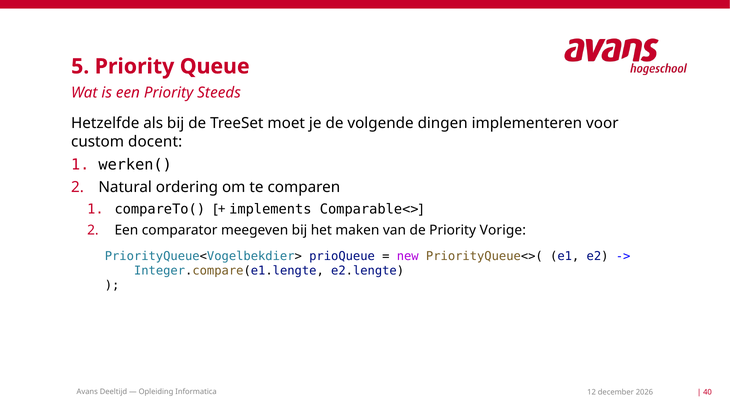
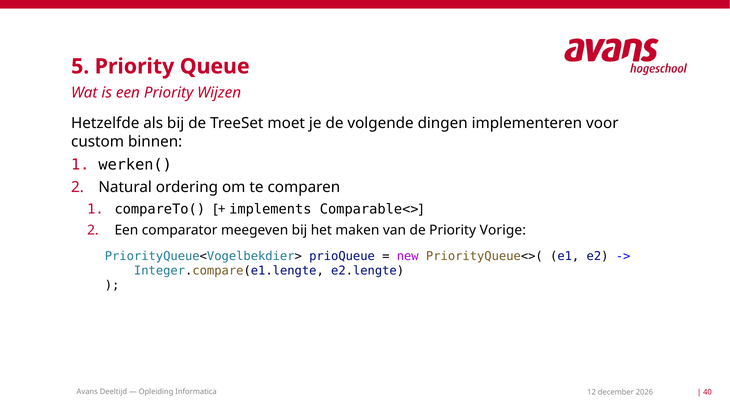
Steeds: Steeds -> Wijzen (219, 93)
docent: docent -> binnen (155, 142)
